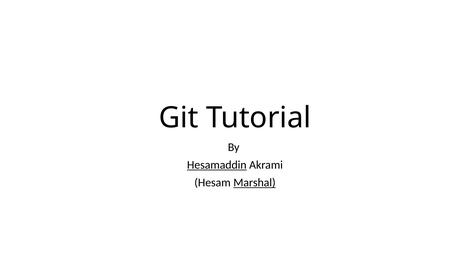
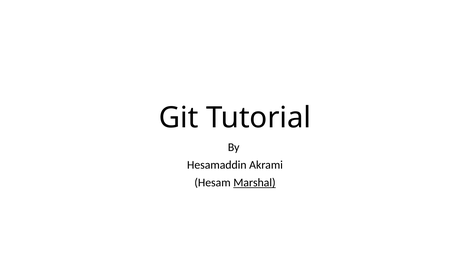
Hesamaddin underline: present -> none (217, 164)
